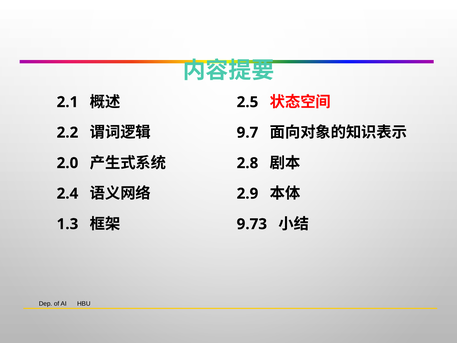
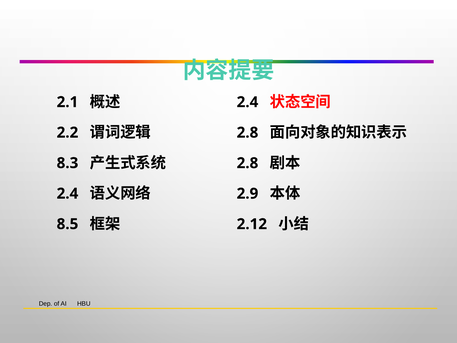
2.5: 2.5 -> 2.4 (247, 102)
9.7: 9.7 -> 2.8 (247, 133)
2.0: 2.0 -> 8.3 (67, 163)
1.3: 1.3 -> 8.5 (67, 224)
9.73: 9.73 -> 2.12 (252, 224)
